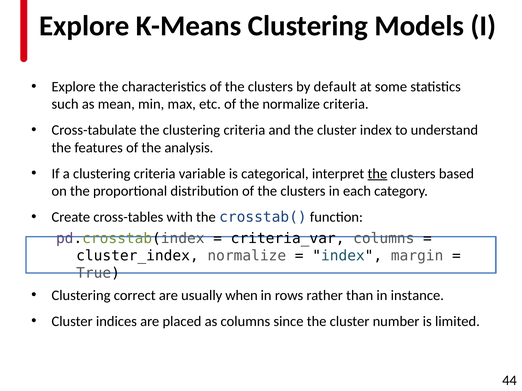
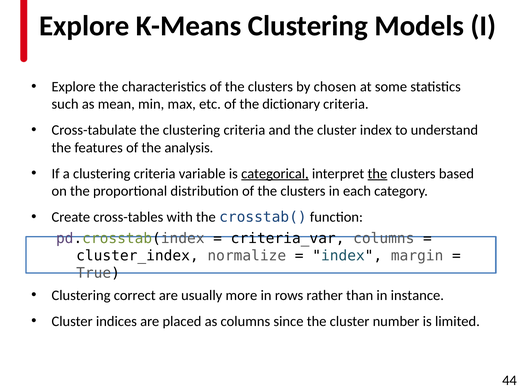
default: default -> chosen (335, 87)
the normalize: normalize -> dictionary (291, 104)
categorical underline: none -> present (275, 174)
when: when -> more (241, 296)
